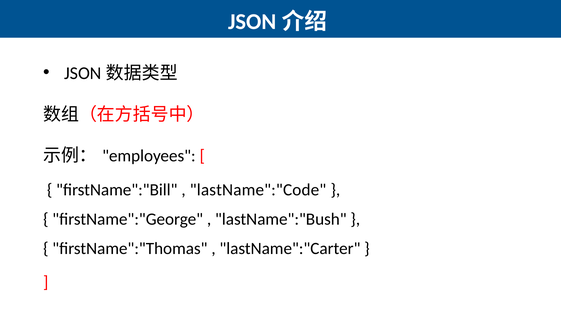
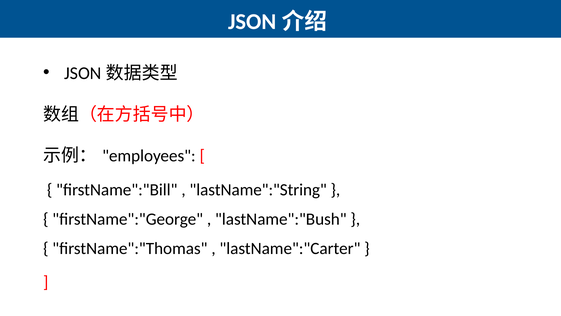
lastName":"Code: lastName":"Code -> lastName":"String (258, 190)
